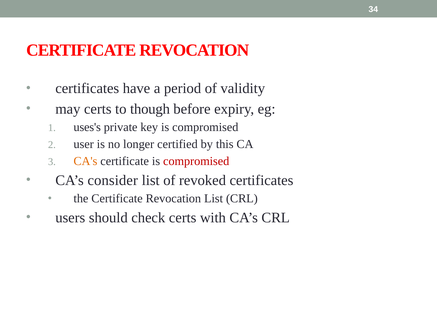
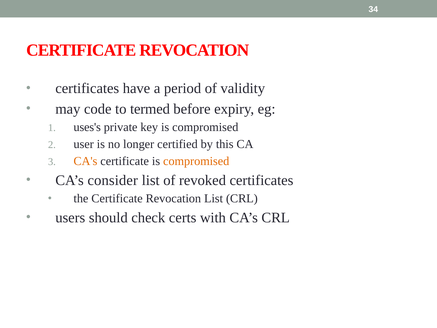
may certs: certs -> code (98, 109)
though: though -> termed (150, 109)
compromised colour: red -> orange (196, 161)
